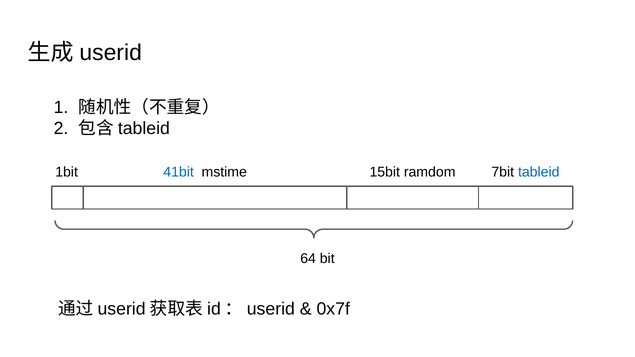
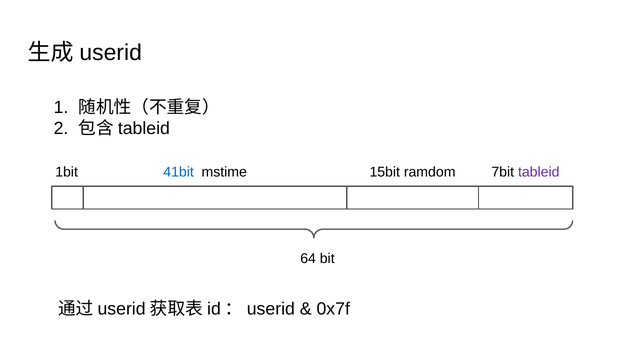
tableid colour: blue -> purple (539, 172)
